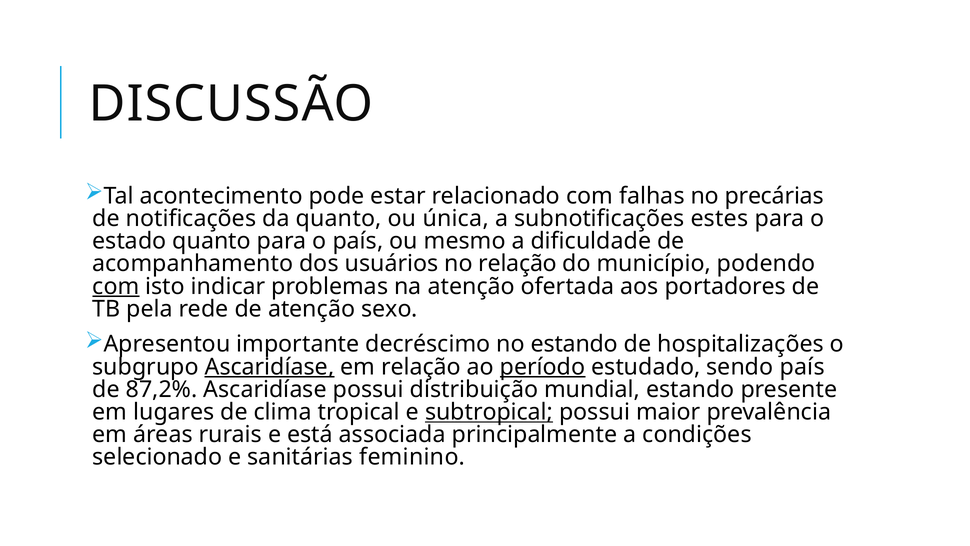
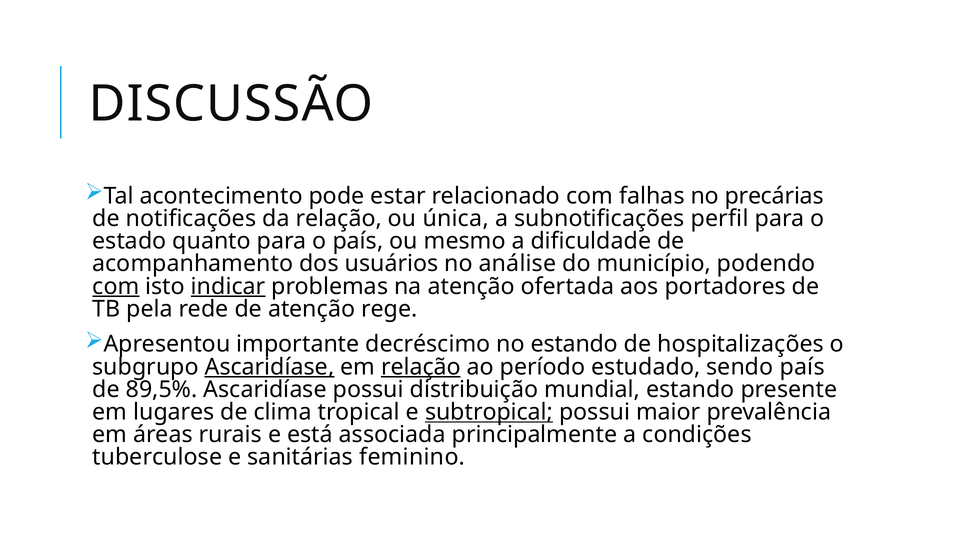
da quanto: quanto -> relação (339, 218)
estes: estes -> perfil (720, 218)
no relação: relação -> análise (518, 264)
indicar underline: none -> present (228, 286)
sexo: sexo -> rege (389, 309)
relação underline: none -> present (421, 367)
período underline: present -> none (543, 367)
87,2%: 87,2% -> 89,5% (162, 389)
selecionado: selecionado -> tuberculose (157, 457)
